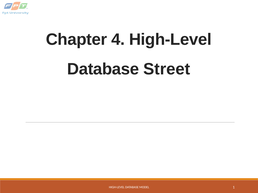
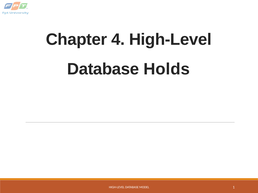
Street: Street -> Holds (167, 69)
